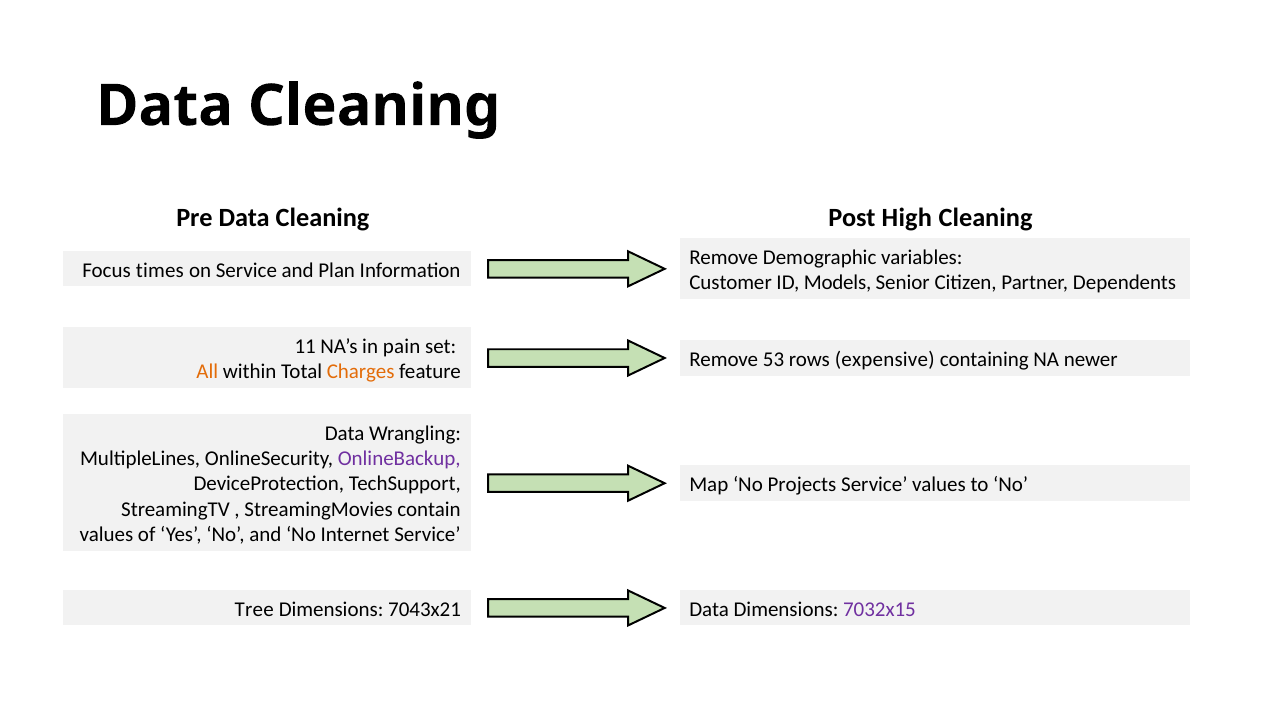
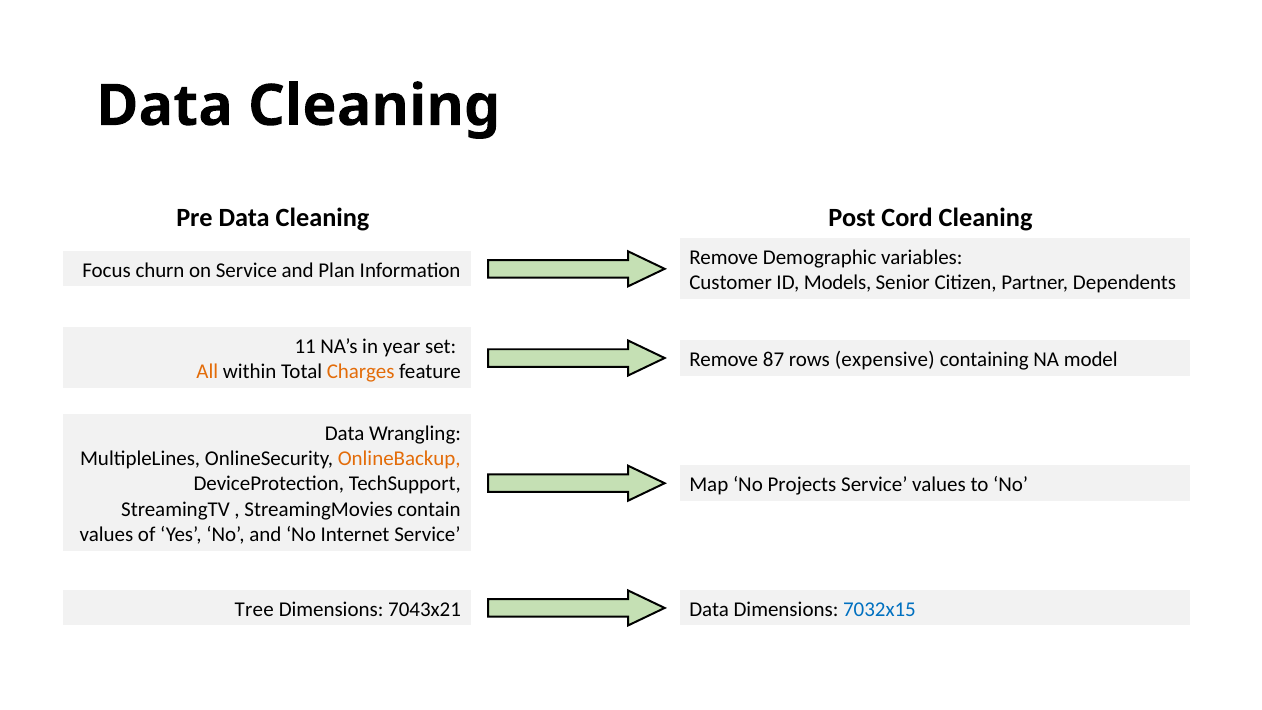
High: High -> Cord (907, 218)
times: times -> churn (160, 270)
pain: pain -> year (402, 346)
53: 53 -> 87 (773, 359)
newer: newer -> model (1091, 359)
OnlineBackup colour: purple -> orange (399, 459)
7032x15 colour: purple -> blue (879, 609)
